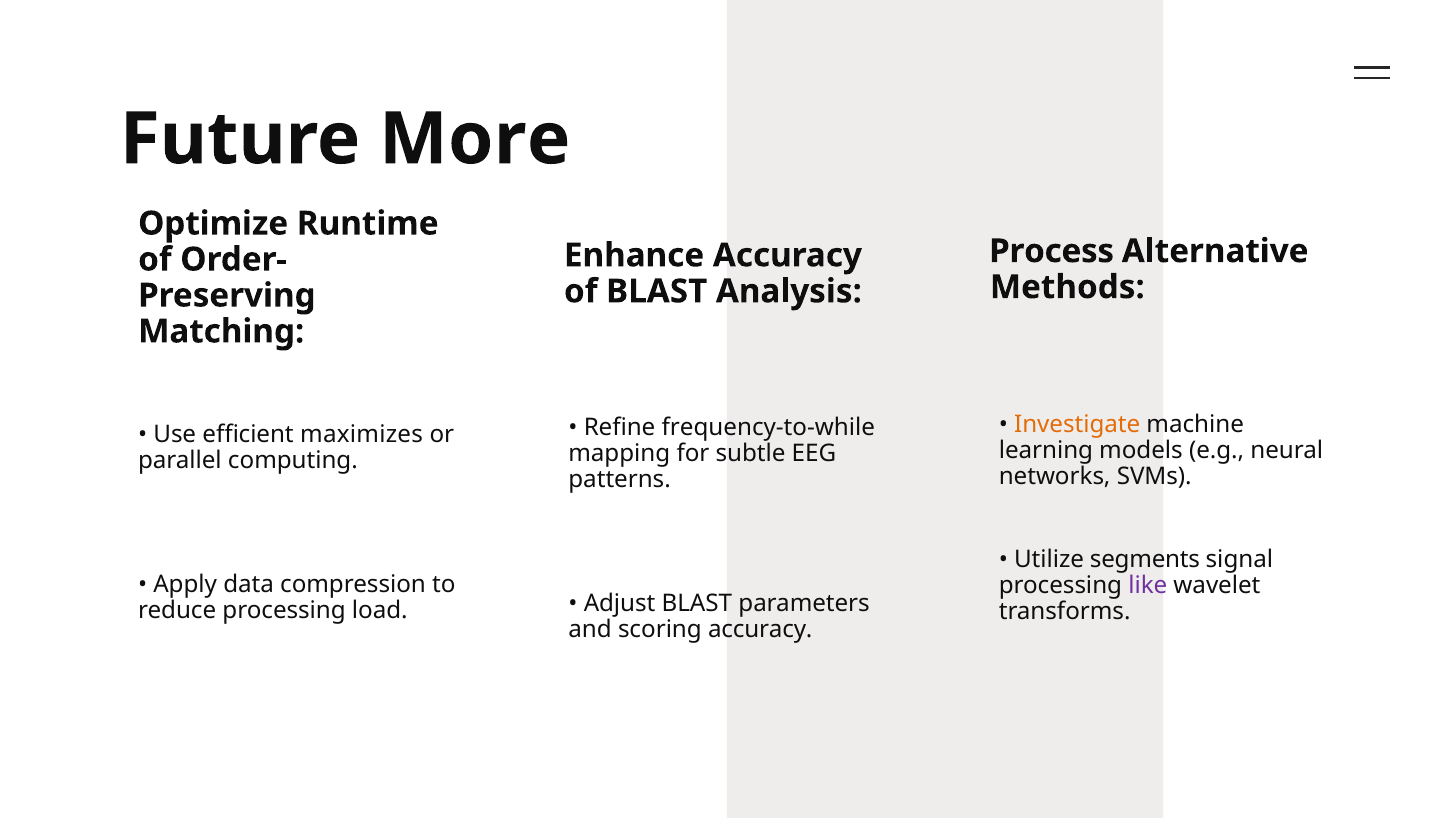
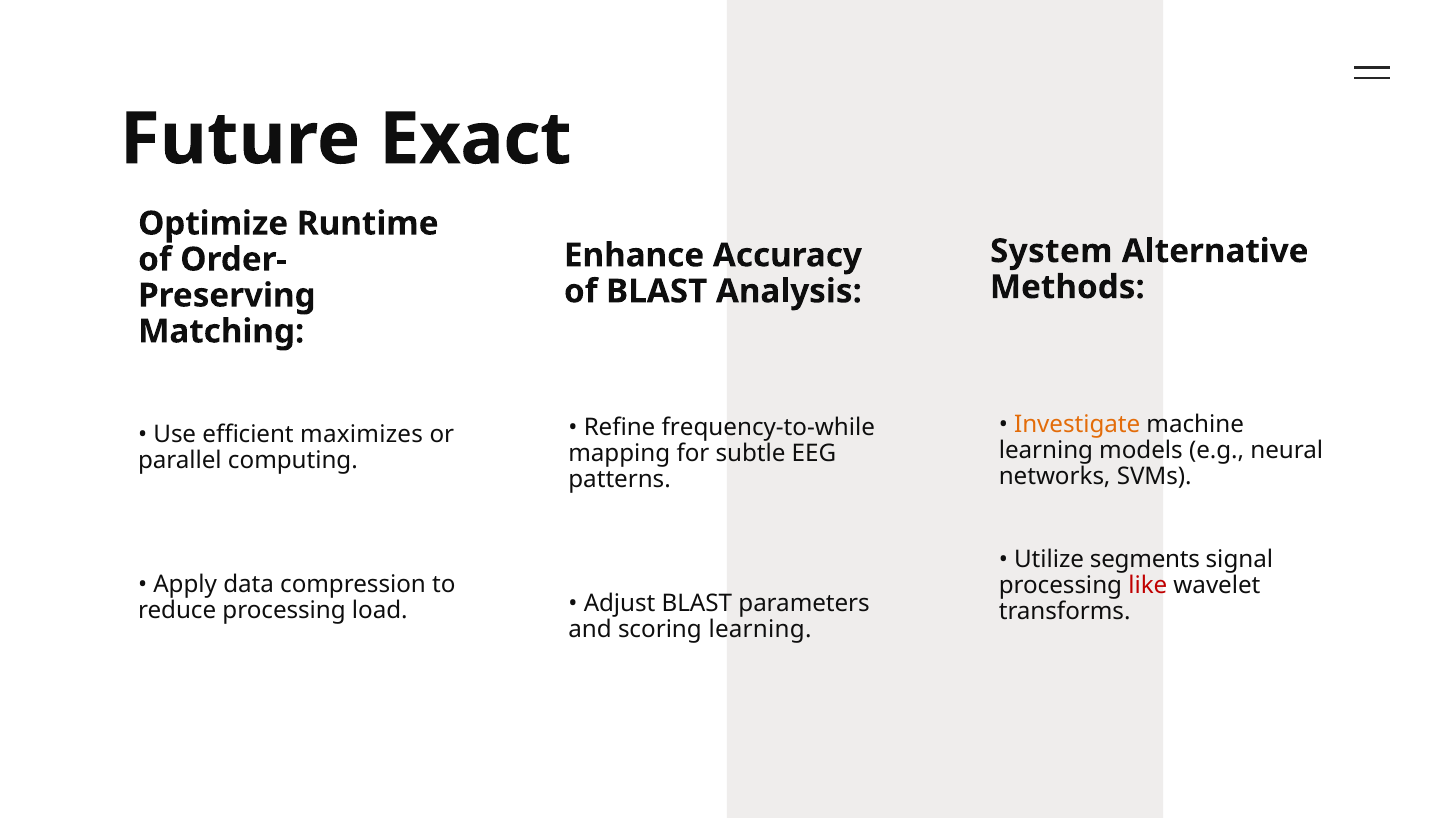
More: More -> Exact (475, 139)
Process: Process -> System (1051, 251)
like colour: purple -> red (1148, 586)
scoring accuracy: accuracy -> learning (760, 630)
